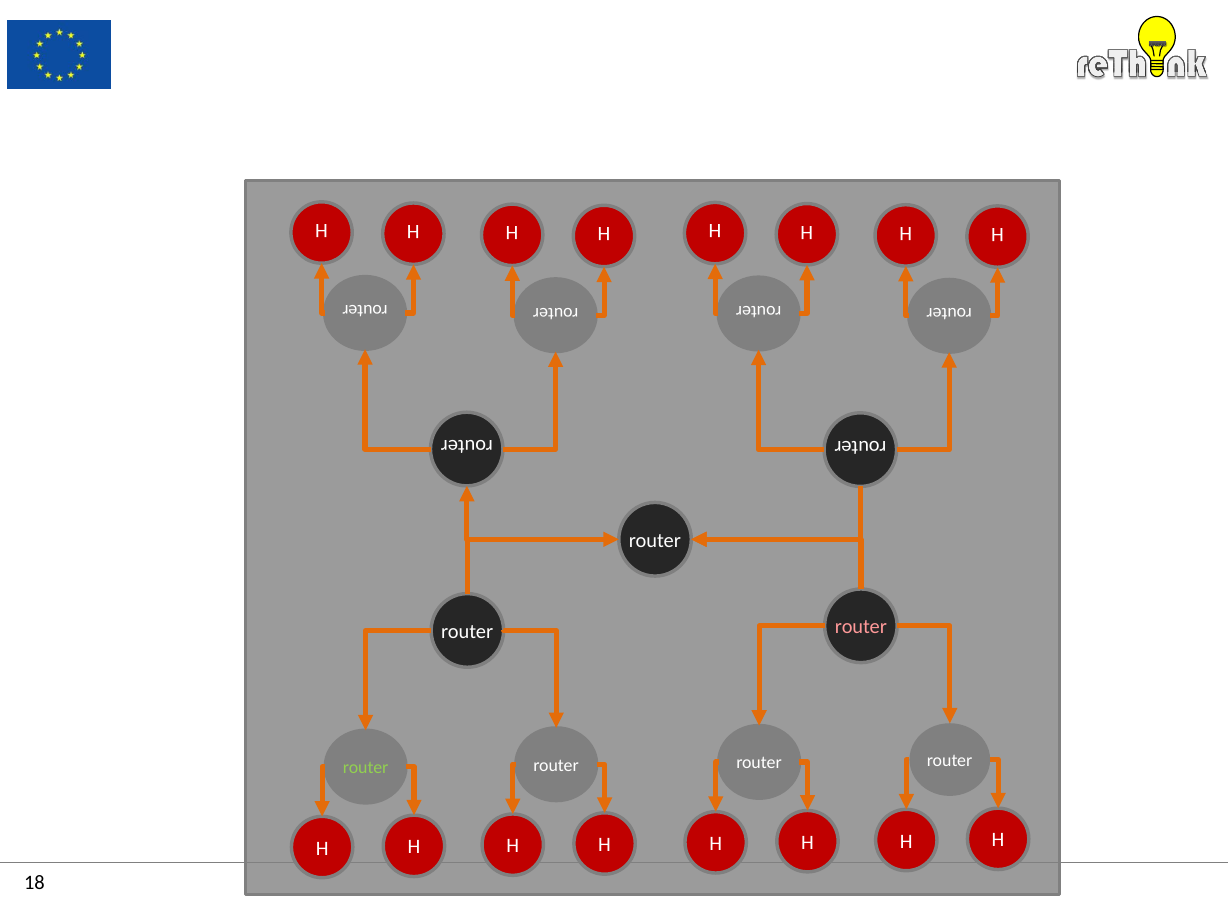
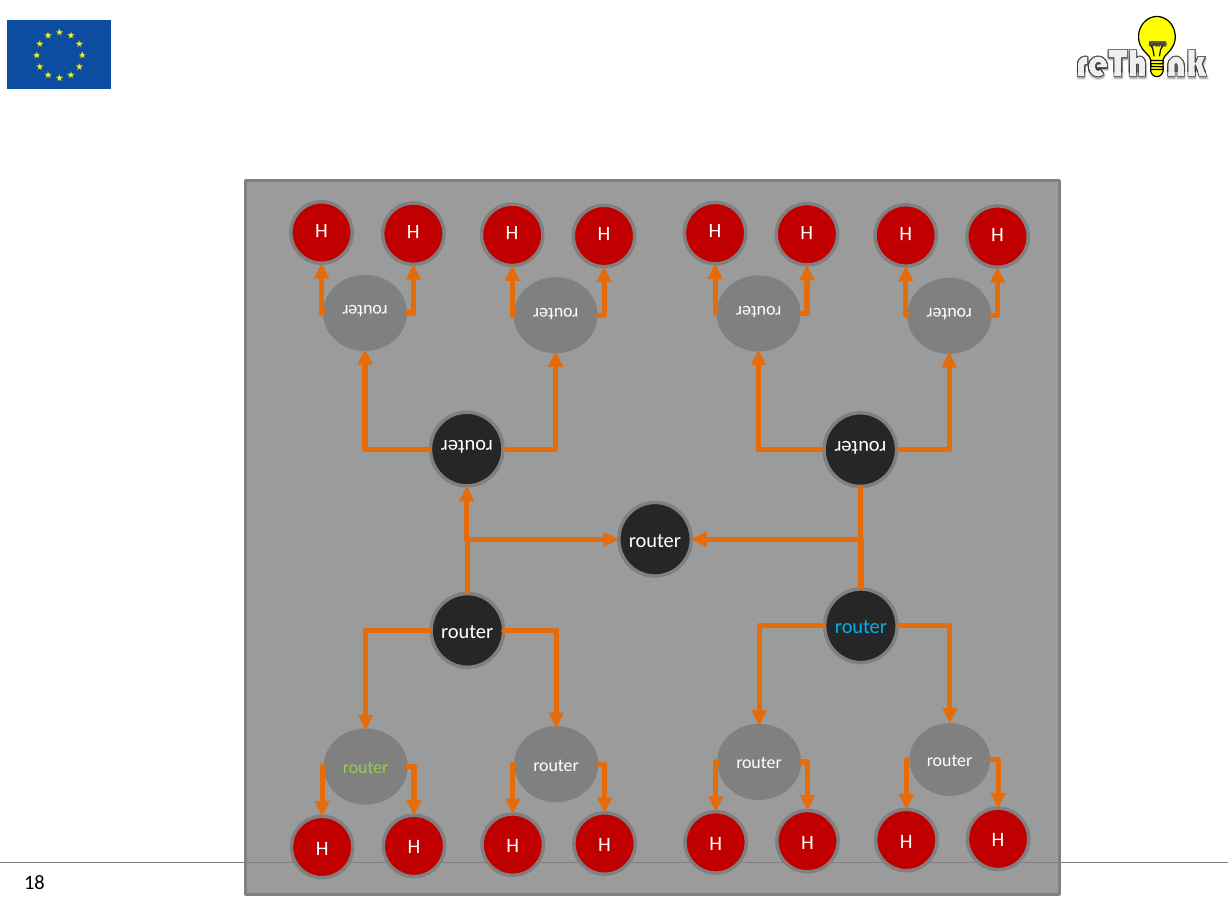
router colour: pink -> light blue (861, 627)
